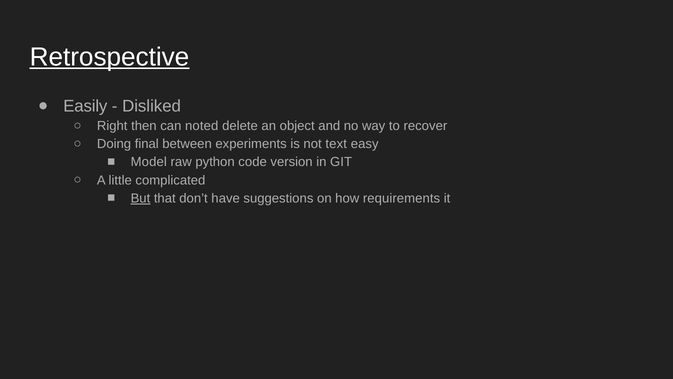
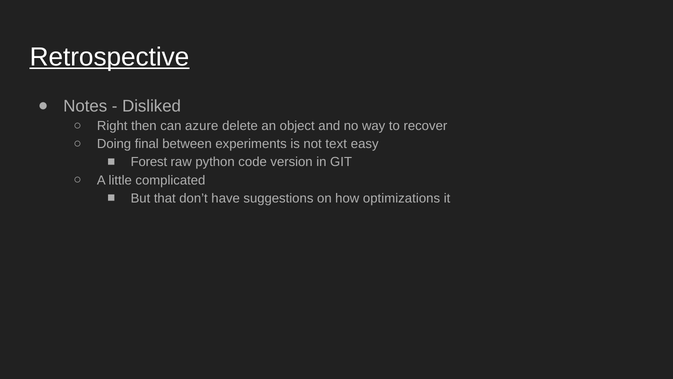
Easily: Easily -> Notes (85, 106)
noted: noted -> azure (202, 126)
Model: Model -> Forest (149, 162)
But underline: present -> none (140, 198)
requirements: requirements -> optimizations (402, 198)
